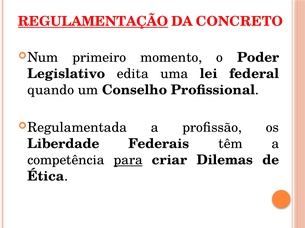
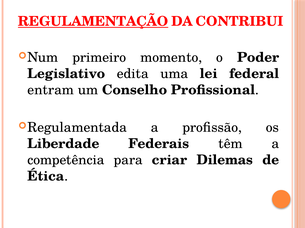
CONCRETO: CONCRETO -> CONTRIBUI (240, 22)
quando: quando -> entram (51, 90)
para underline: present -> none (128, 161)
